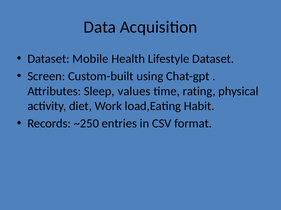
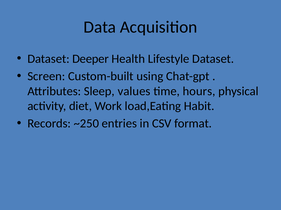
Mobile: Mobile -> Deeper (91, 59)
rating: rating -> hours (199, 91)
